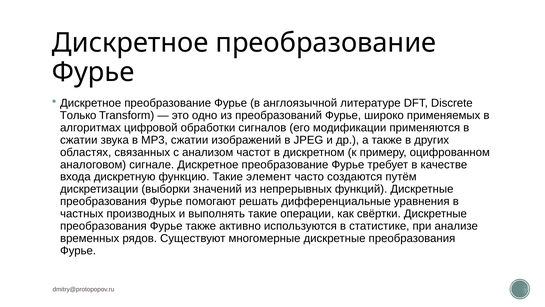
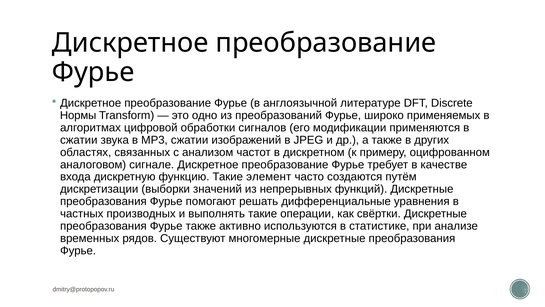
Только: Только -> Нормы (78, 115)
